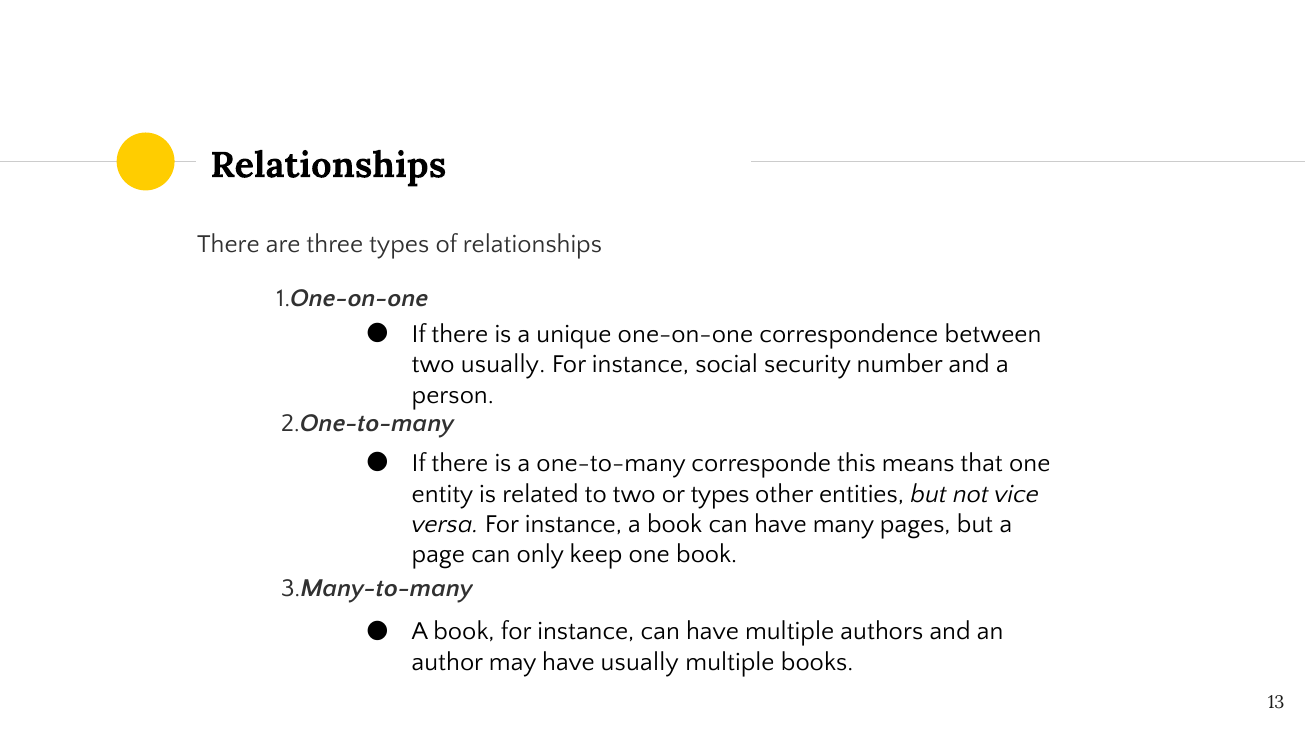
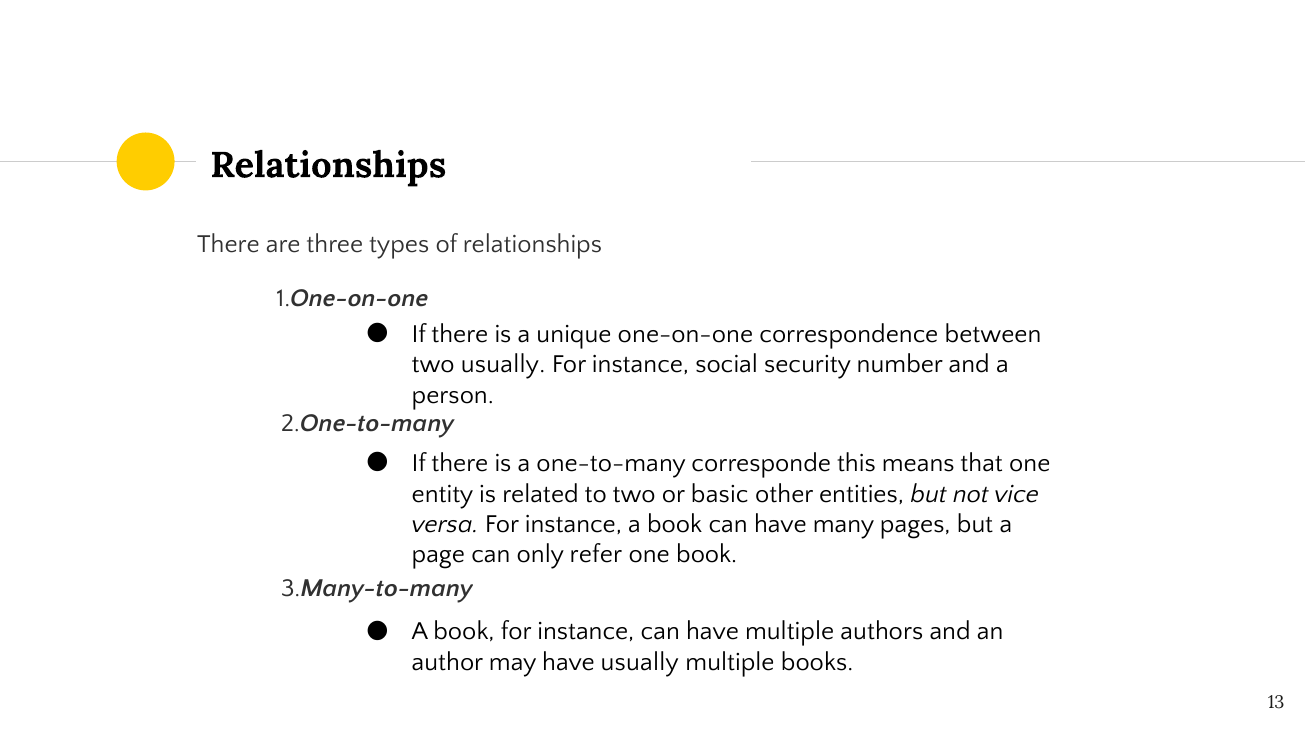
or types: types -> basic (720, 494)
keep: keep -> refer (596, 555)
